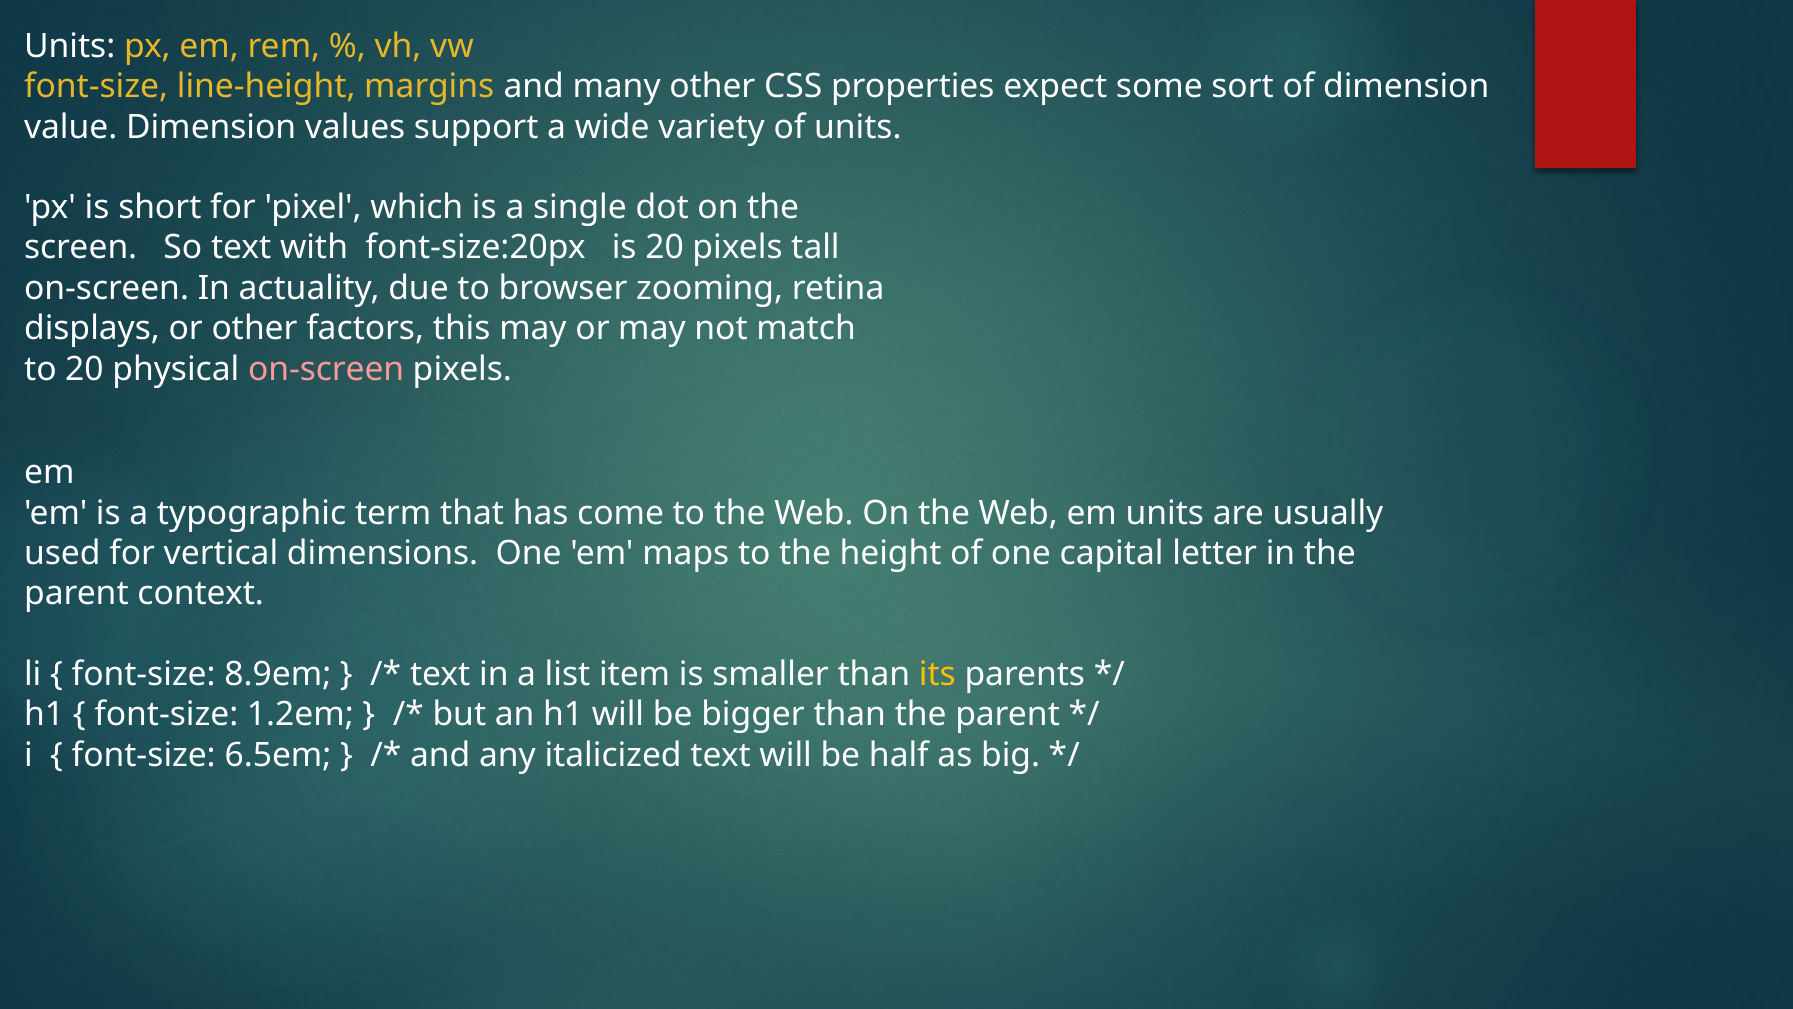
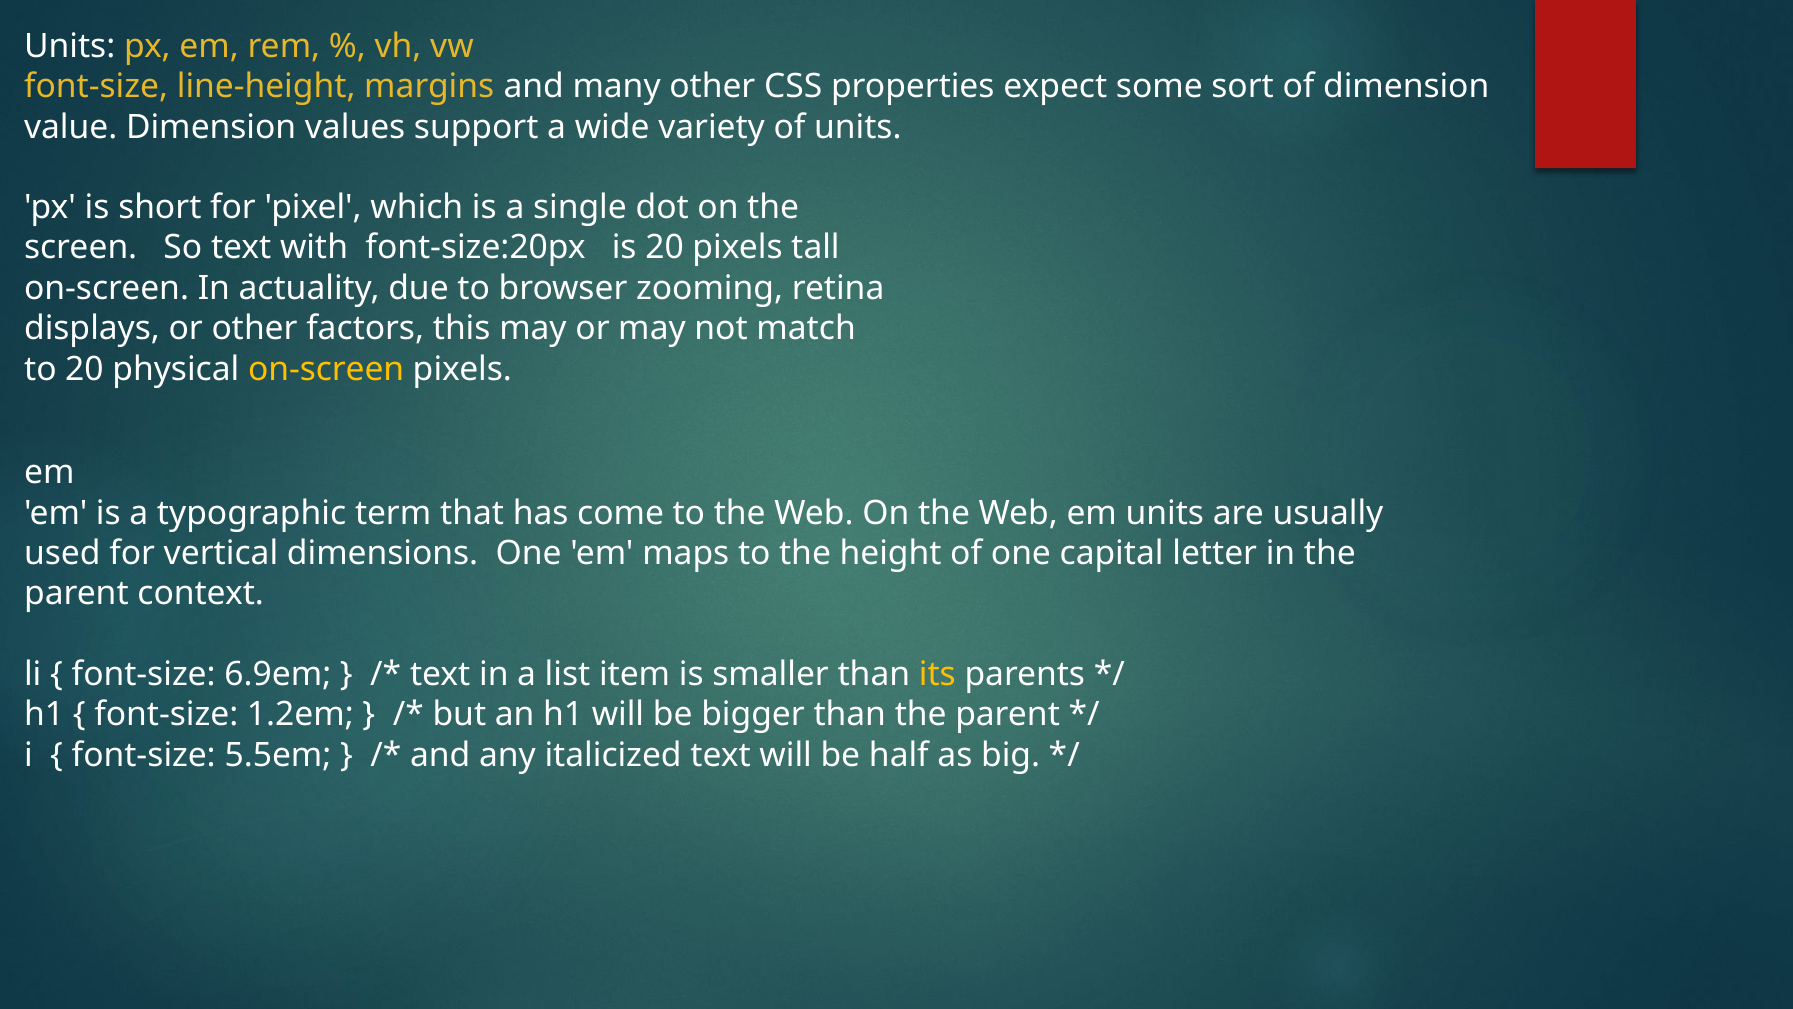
on-screen colour: pink -> yellow (326, 369)
8.9em: 8.9em -> 6.9em (278, 674)
6.5em: 6.5em -> 5.5em (278, 755)
